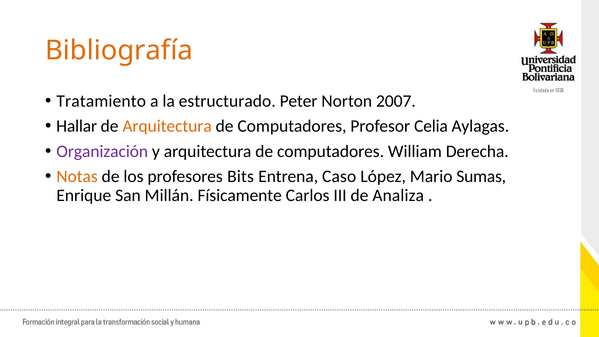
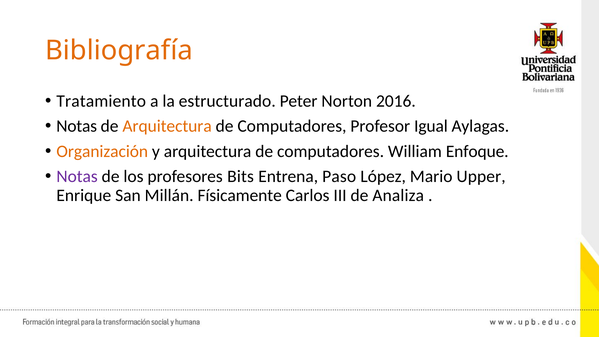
2007: 2007 -> 2016 (396, 101)
Hallar: Hallar -> Notas (77, 126)
Celia: Celia -> Igual (431, 126)
Organización colour: purple -> orange (102, 151)
Derecha: Derecha -> Enfoque (477, 151)
Notas colour: orange -> purple (77, 176)
Caso: Caso -> Paso (339, 176)
Sumas: Sumas -> Upper (481, 176)
